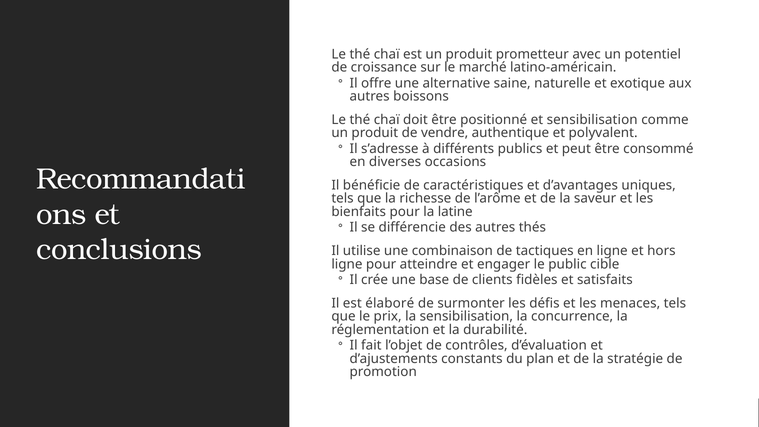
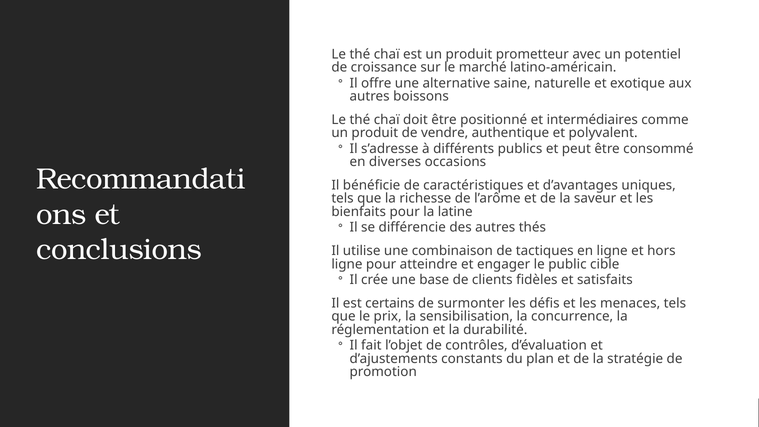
et sensibilisation: sensibilisation -> intermédiaires (592, 120)
élaboré: élaboré -> certains (390, 303)
